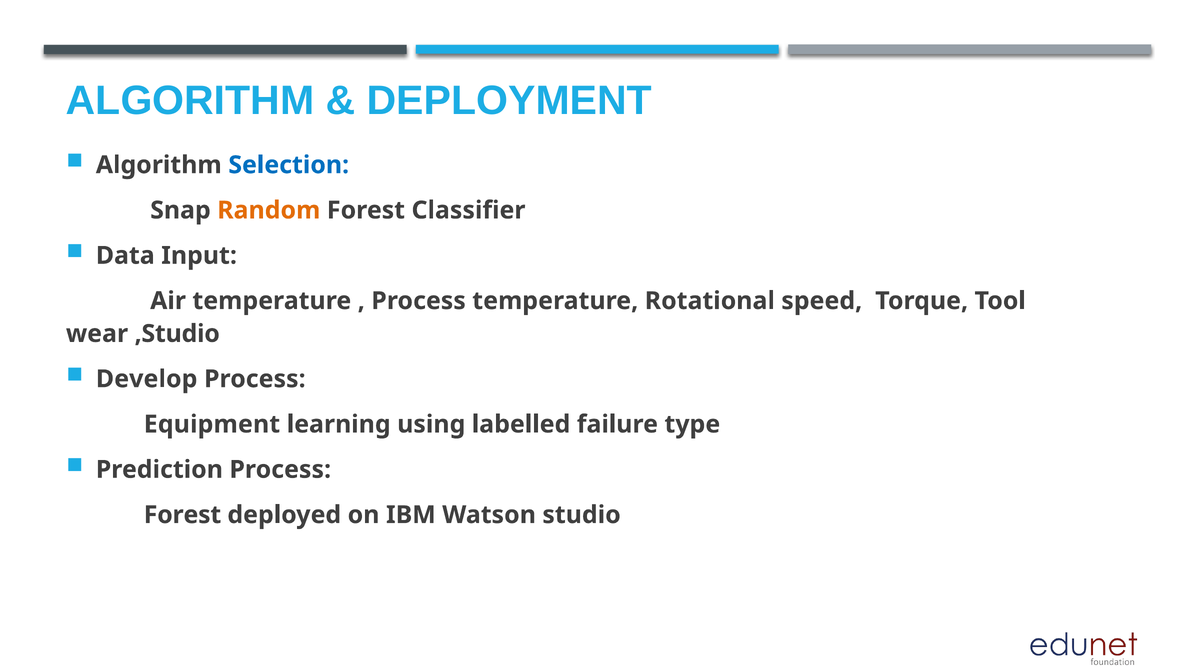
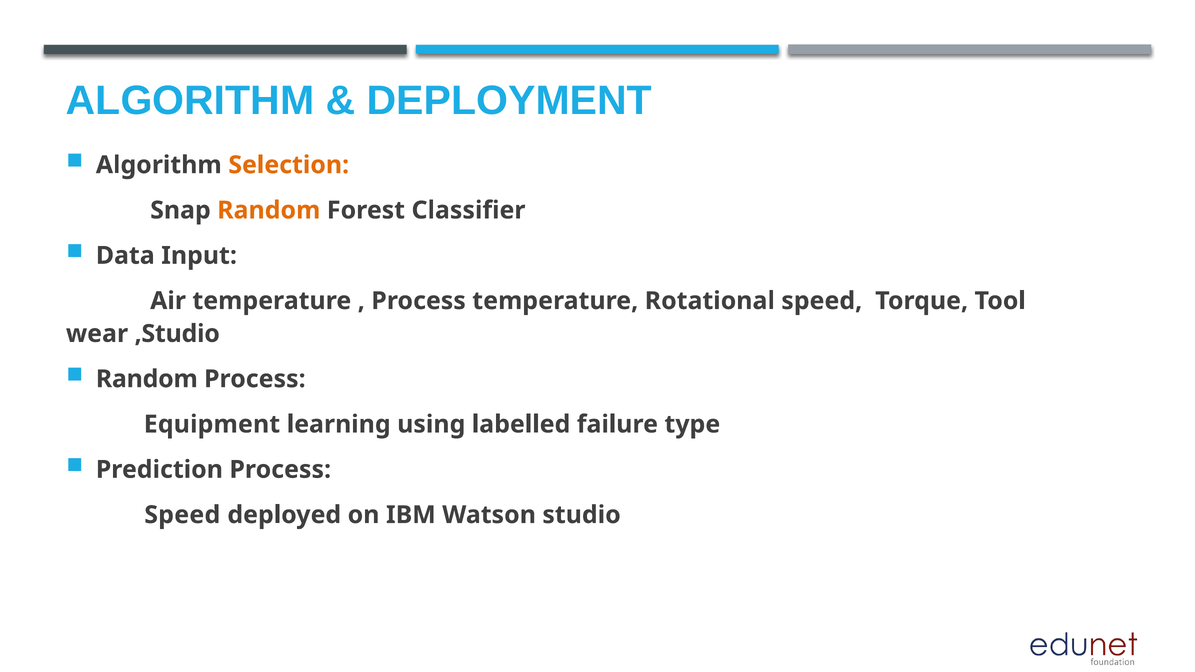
Selection colour: blue -> orange (289, 165)
Develop: Develop -> Random (147, 379)
Forest: Forest -> Speed (182, 515)
